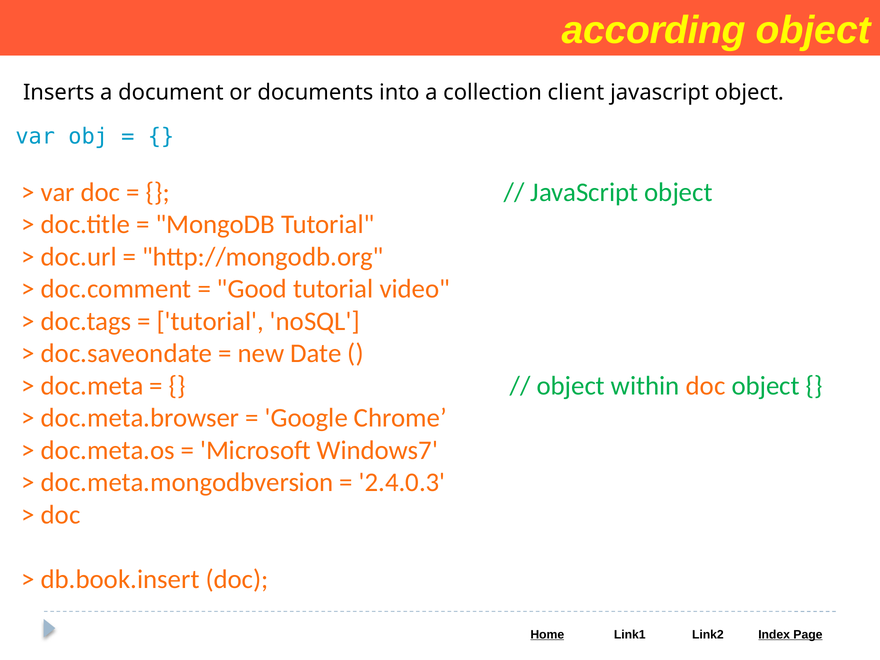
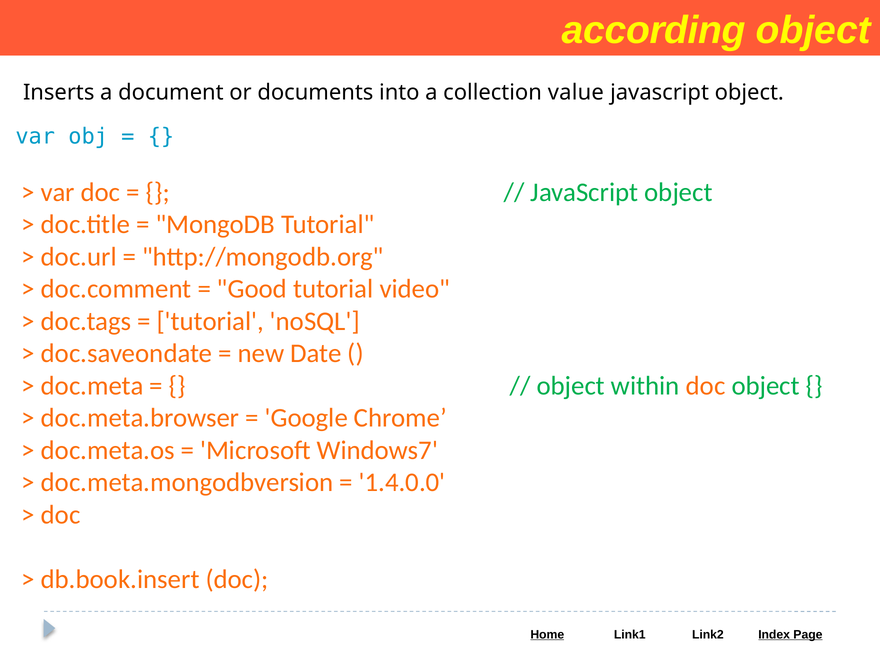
client: client -> value (576, 92)
2.4.0.3: 2.4.0.3 -> 1.4.0.0 (402, 482)
